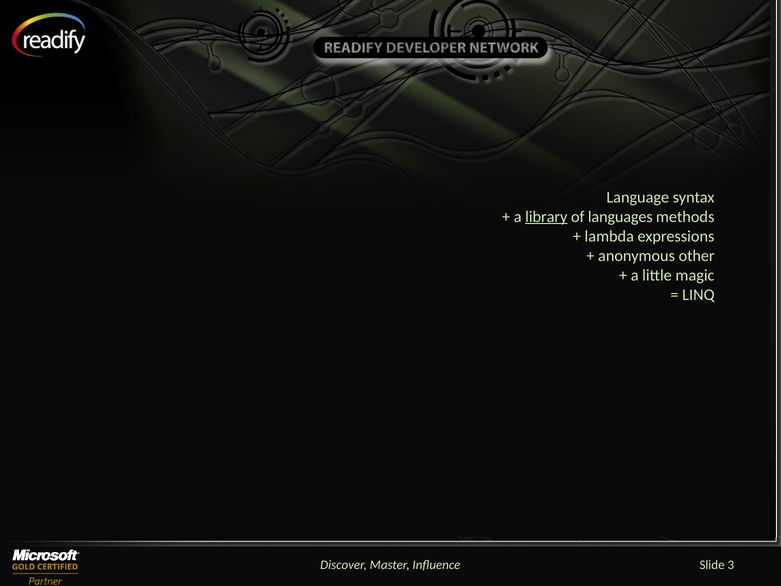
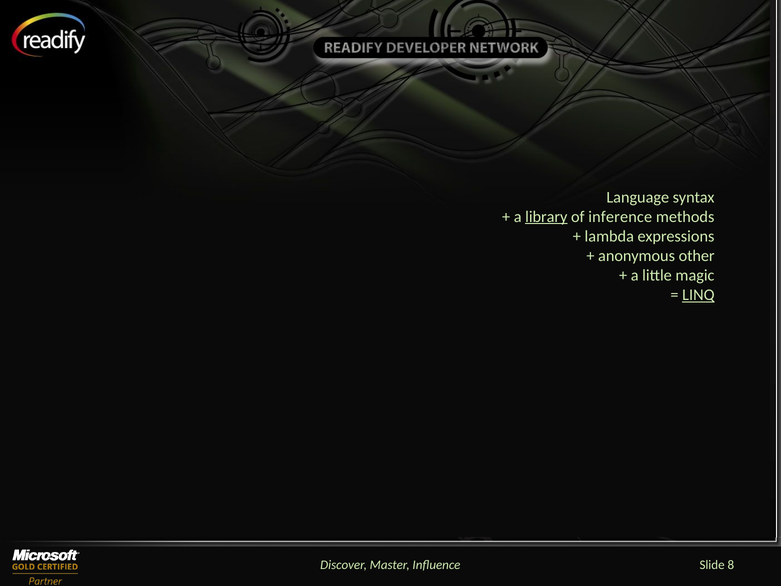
languages: languages -> inference (620, 217)
LINQ underline: none -> present (698, 295)
3: 3 -> 8 (731, 565)
